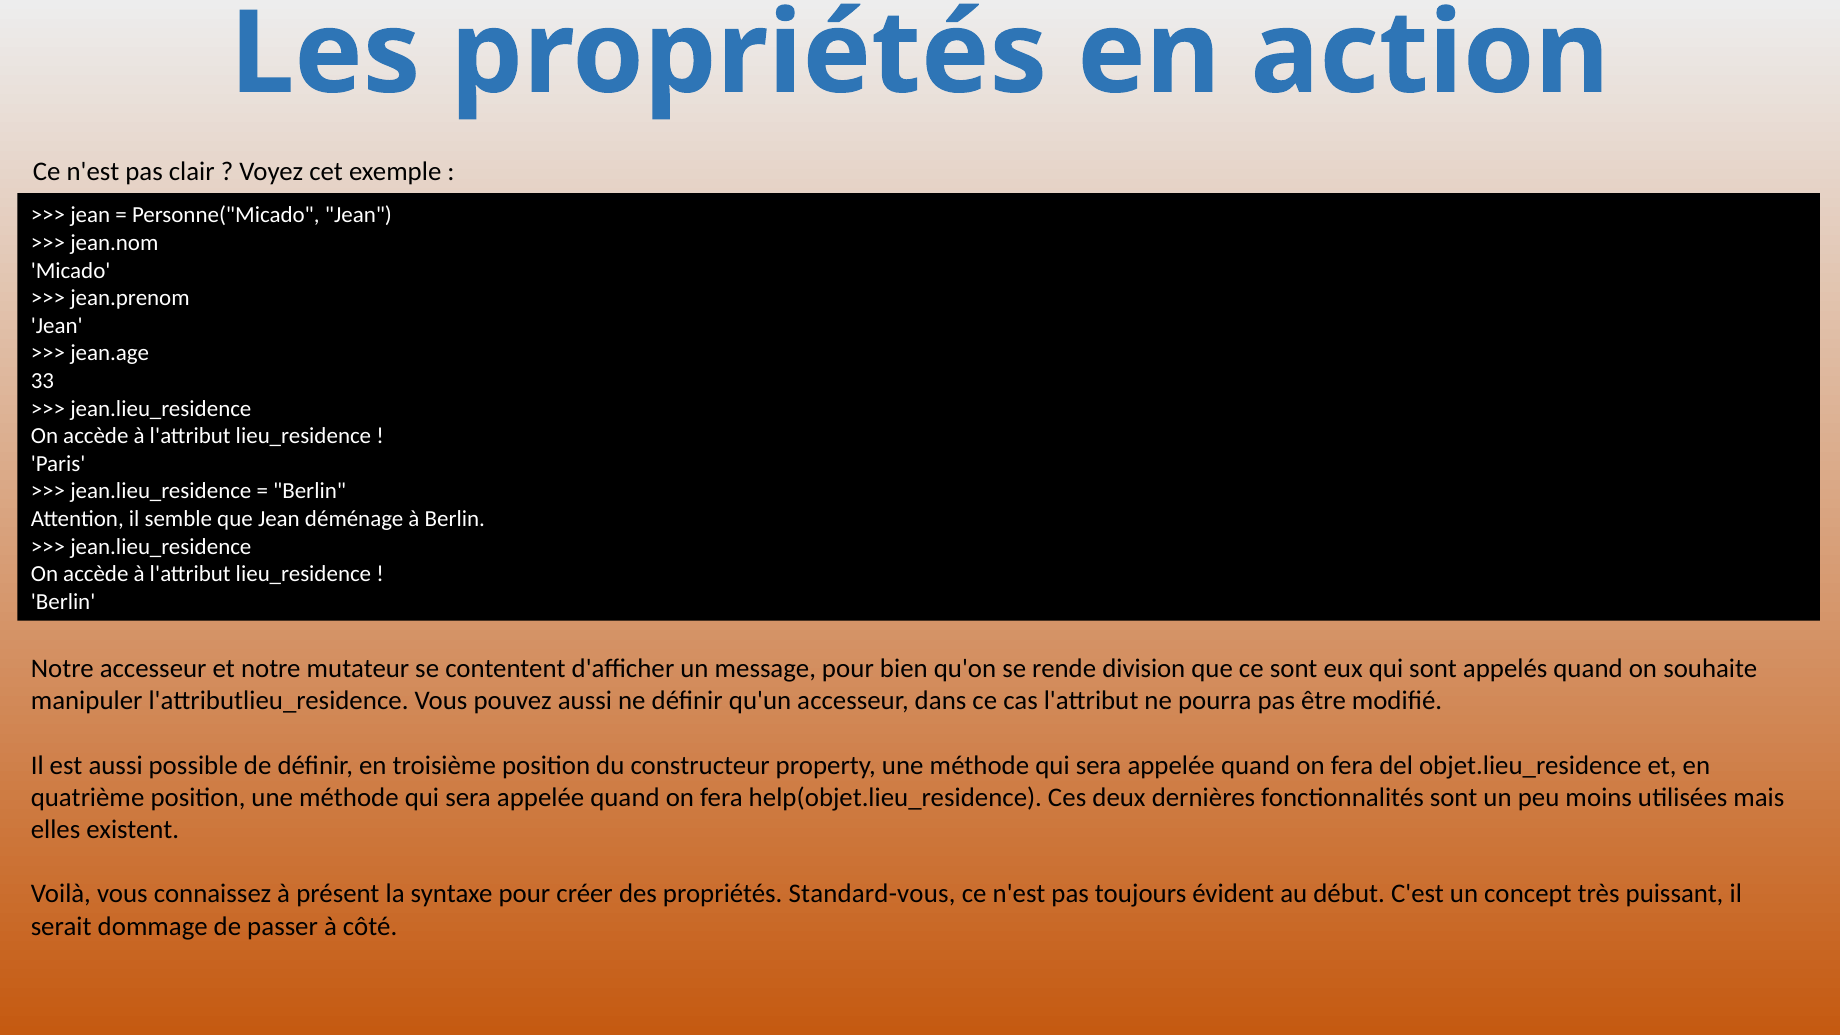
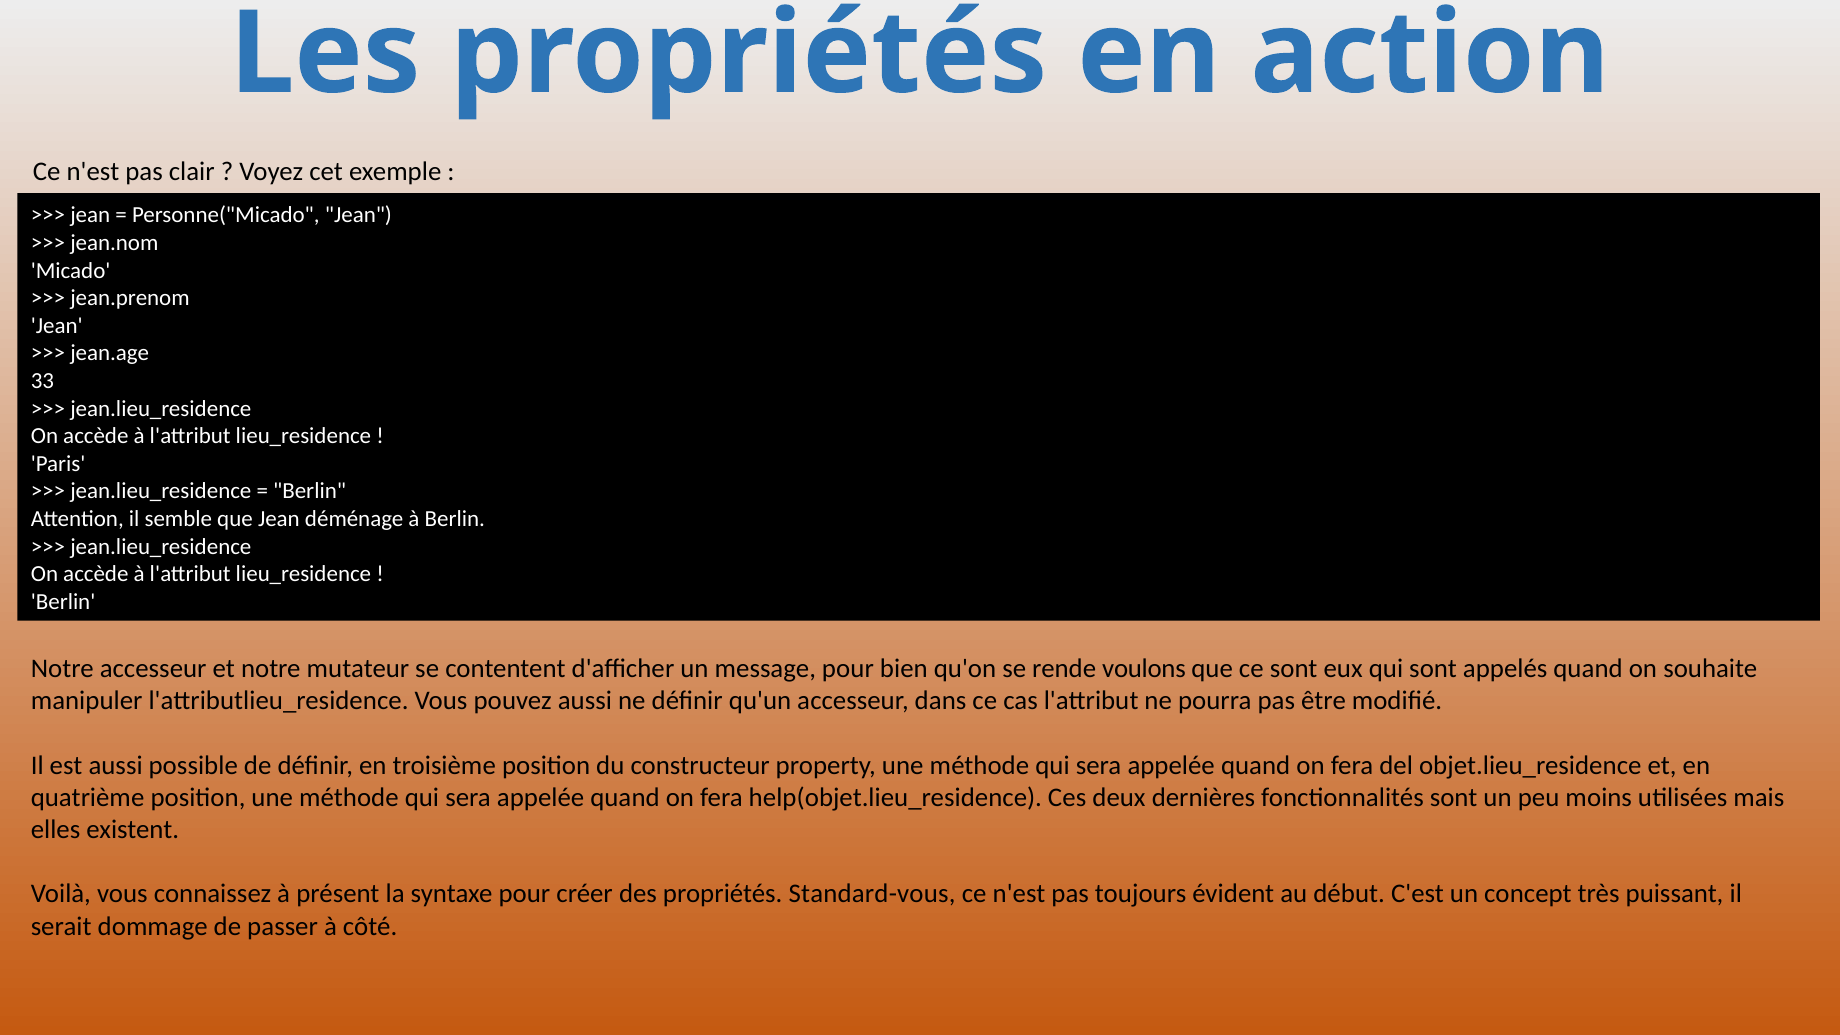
division: division -> voulons (1144, 669)
